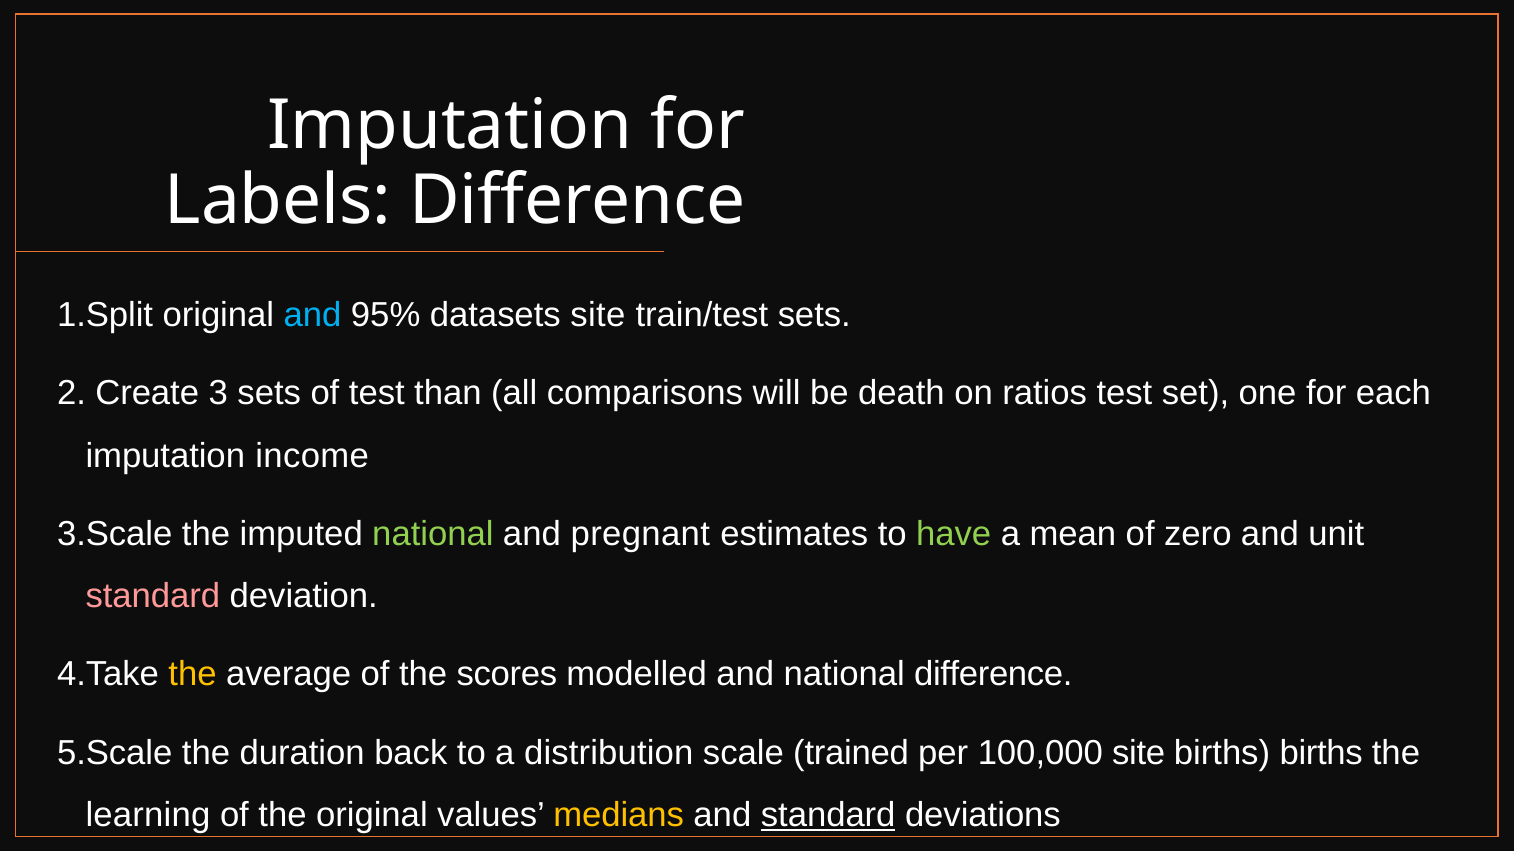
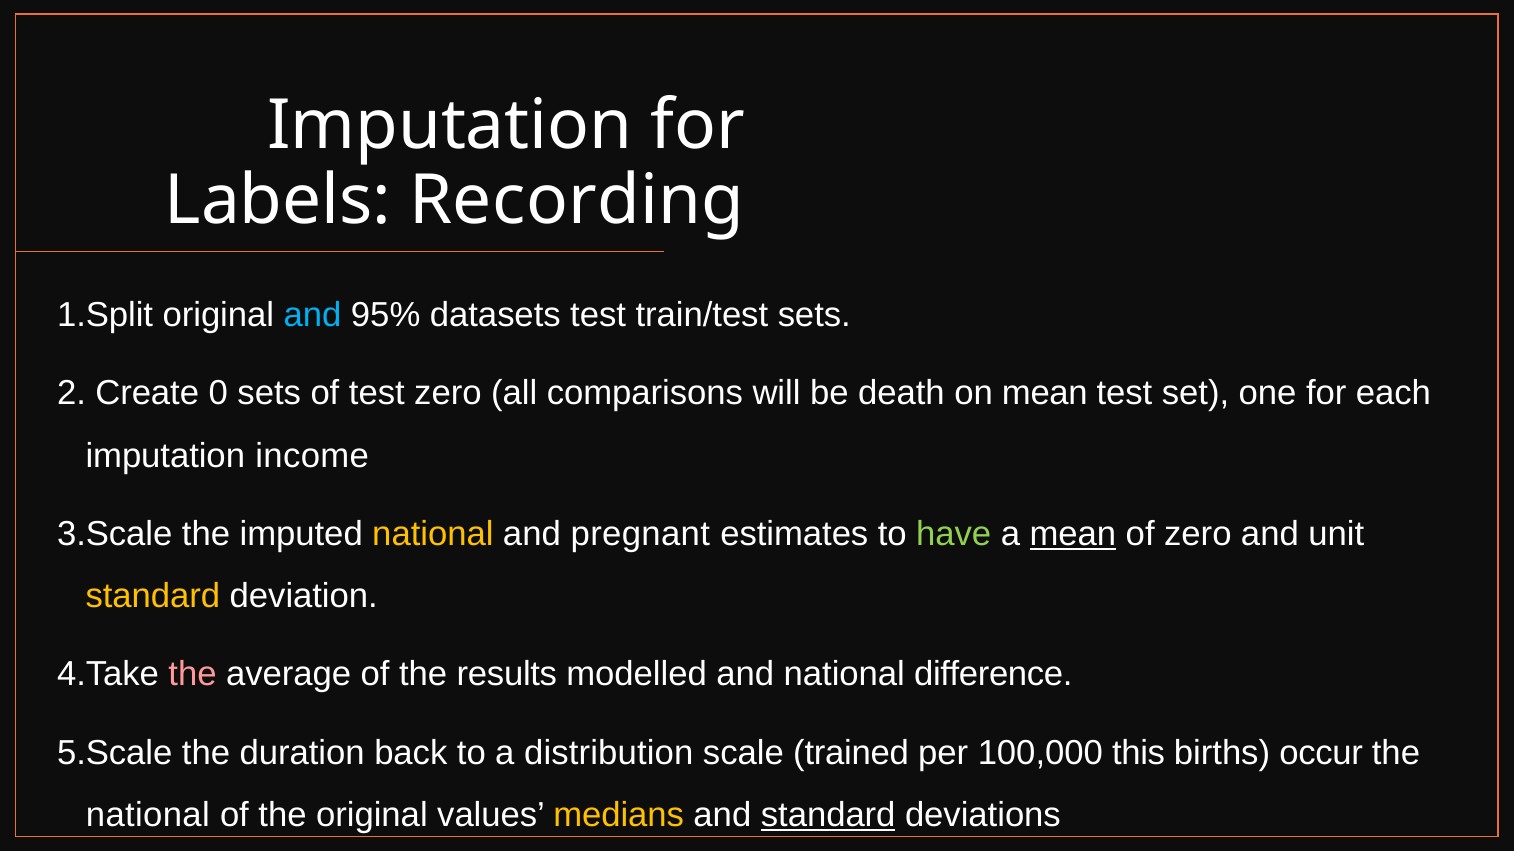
Labels Difference: Difference -> Recording (577, 201)
datasets site: site -> test (598, 316)
3: 3 -> 0 (218, 394)
test than: than -> zero (448, 394)
on ratios: ratios -> mean (1045, 394)
national colour: light green -> yellow (433, 534)
mean underline: none -> present (1073, 534)
standard colour: pink -> yellow (153, 597)
the colour: yellow -> pink (193, 675)
scores: scores -> results (507, 675)
100,000 site: site -> this (1139, 753)
births births: births -> occur (1321, 753)
learning: learning -> national (148, 816)
